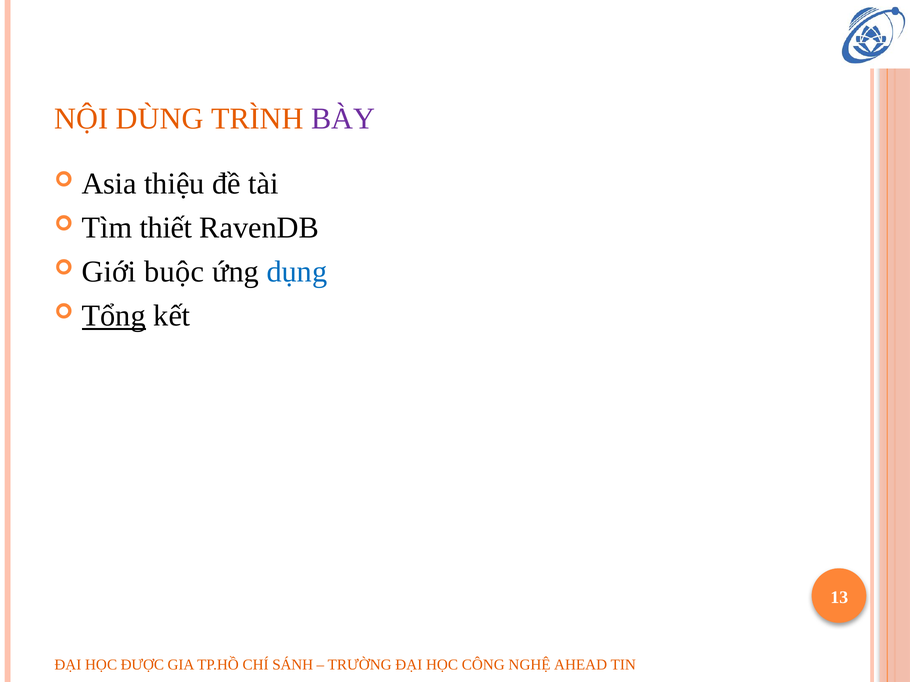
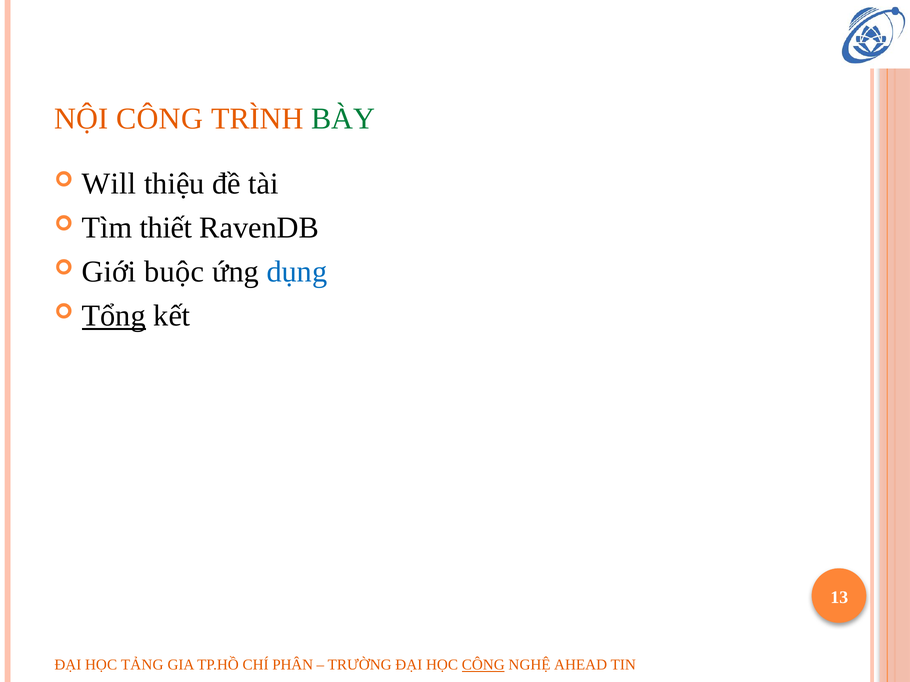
NỘI DÙNG: DÙNG -> CÔNG (160, 119)
BÀY colour: purple -> green (343, 119)
Asia: Asia -> Will (109, 184)
ĐƯỢC: ĐƯỢC -> TẢNG (142, 665)
SÁNH: SÁNH -> PHÂN (293, 665)
CÔNG underline: none -> present (483, 665)
